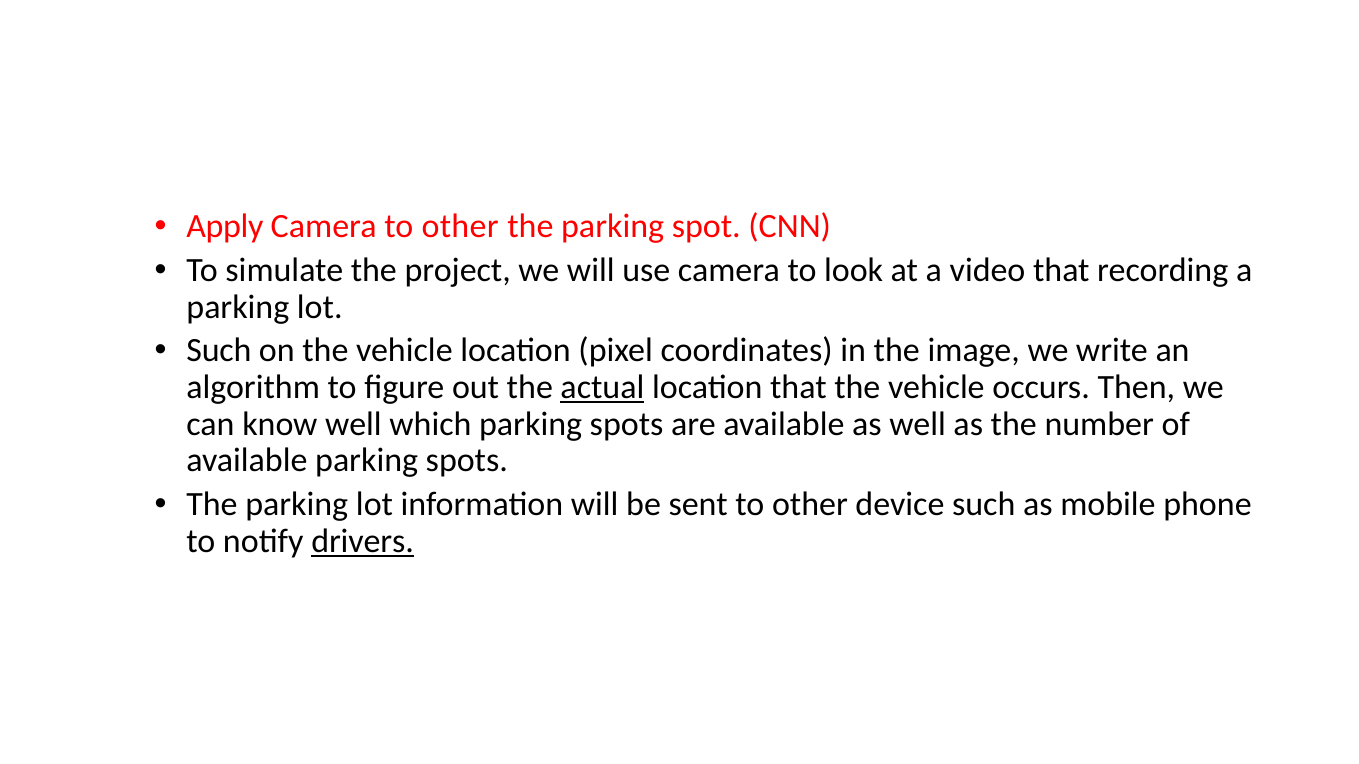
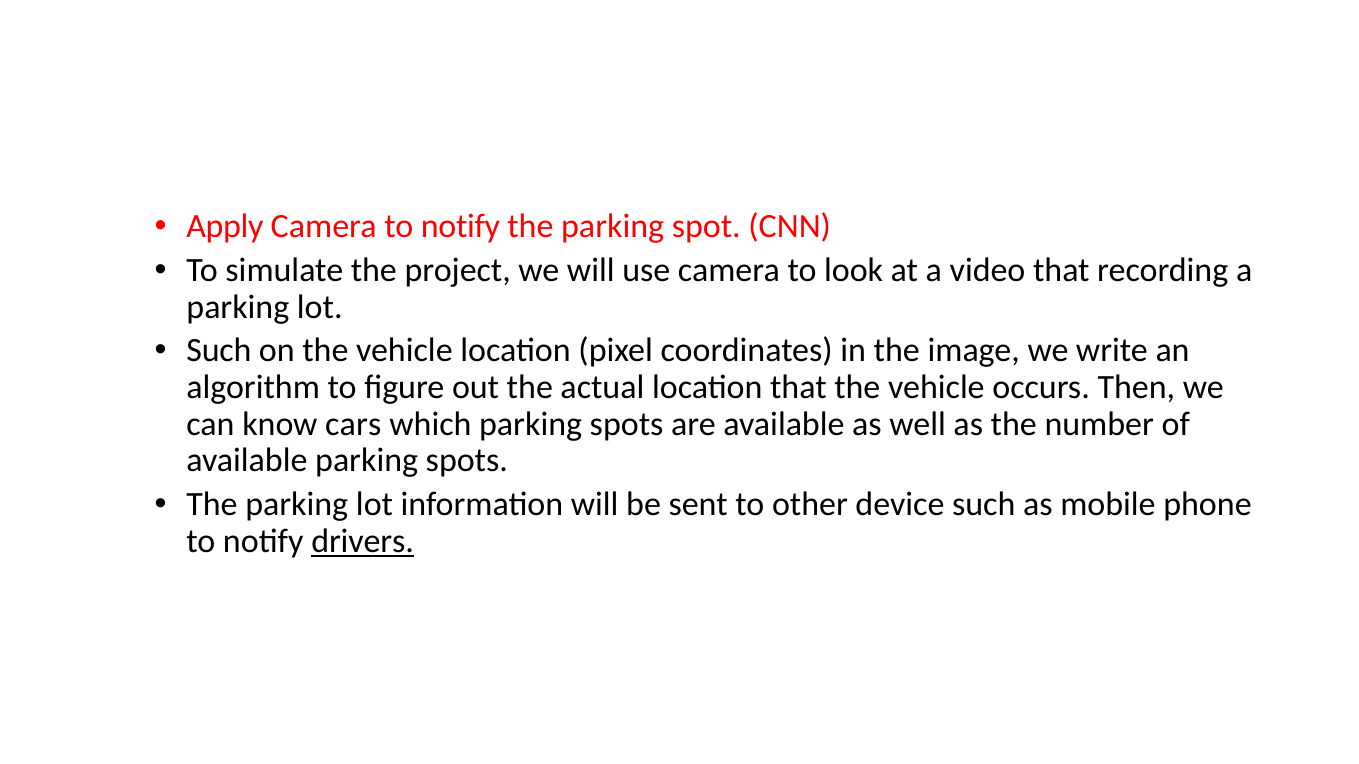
Camera to other: other -> notify (460, 227)
actual underline: present -> none (602, 388)
know well: well -> cars (353, 424)
